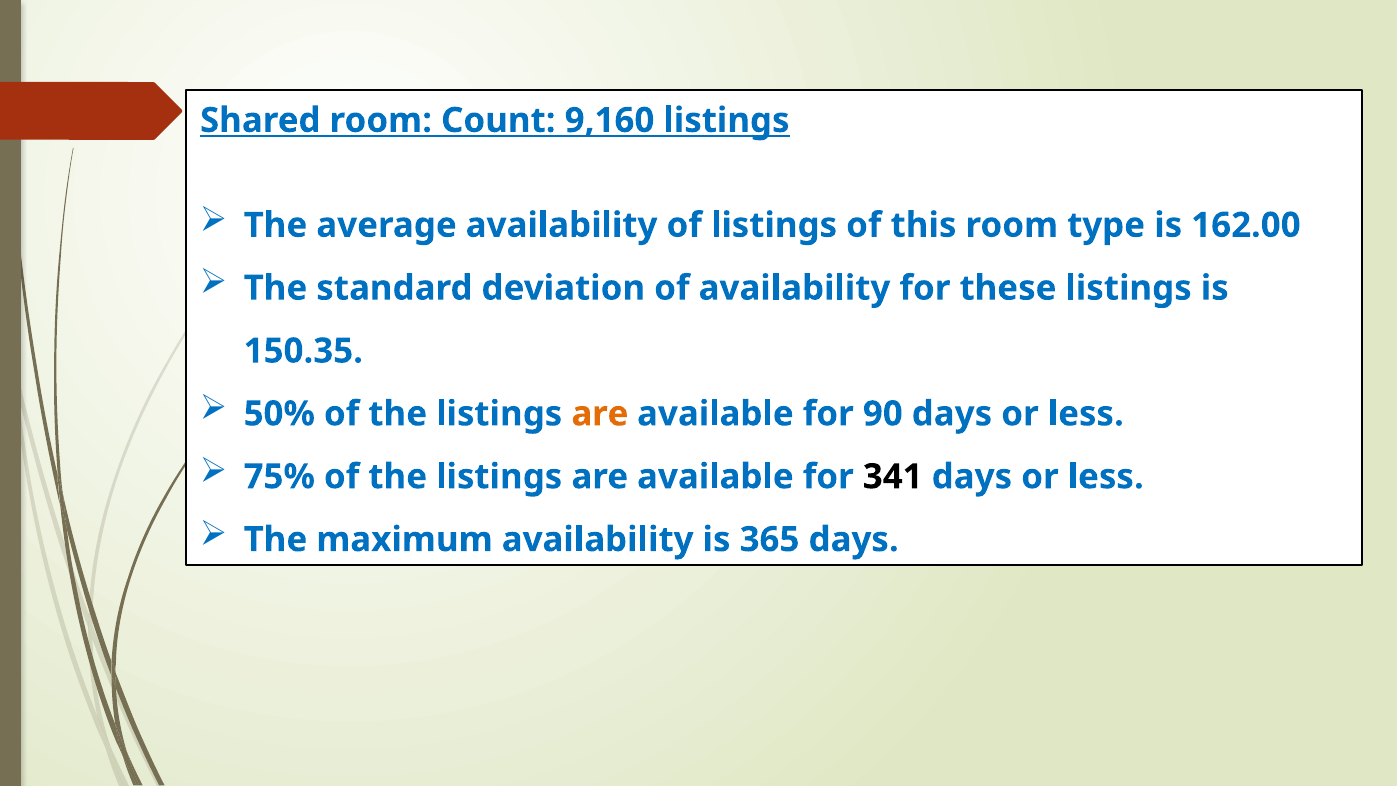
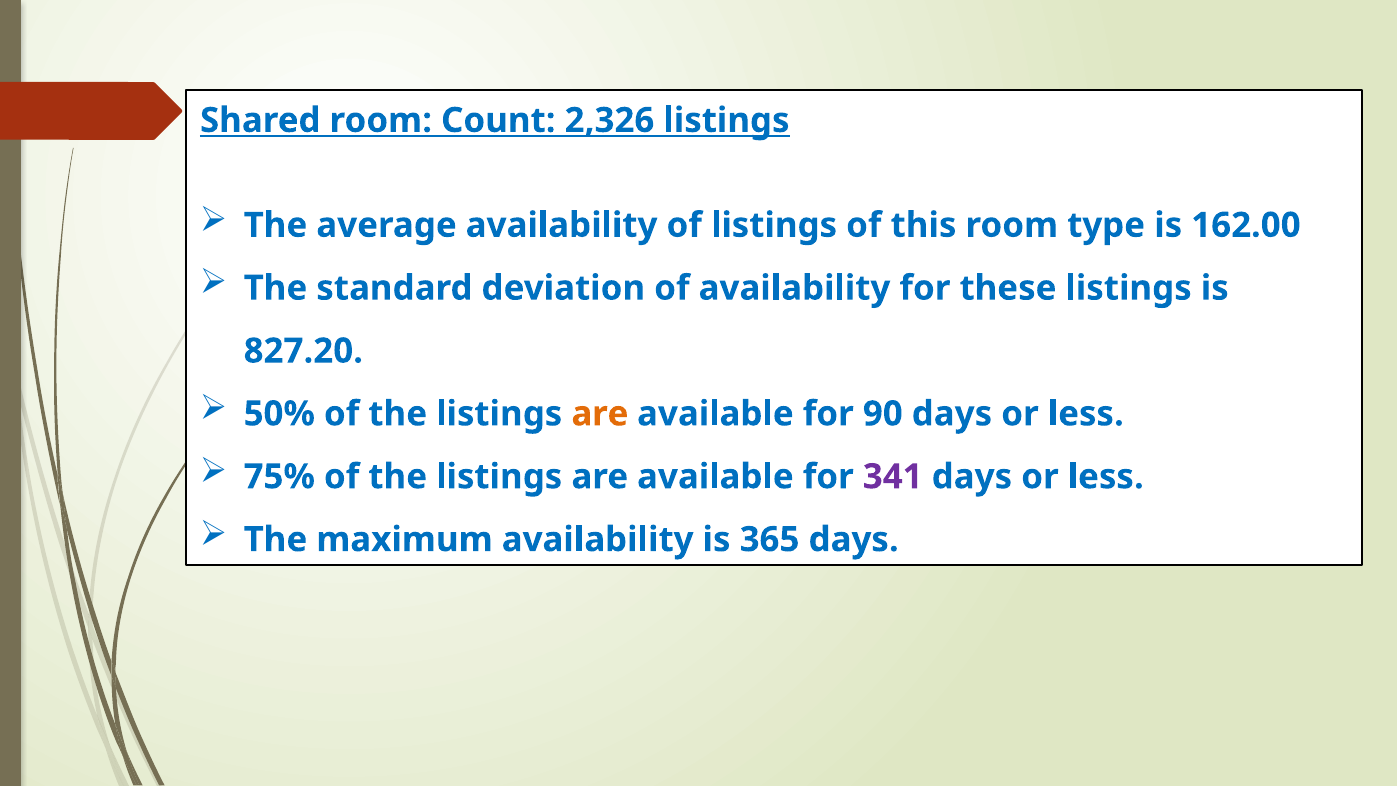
9,160: 9,160 -> 2,326 (610, 120)
150.35: 150.35 -> 827.20 (303, 351)
341 colour: black -> purple (893, 477)
